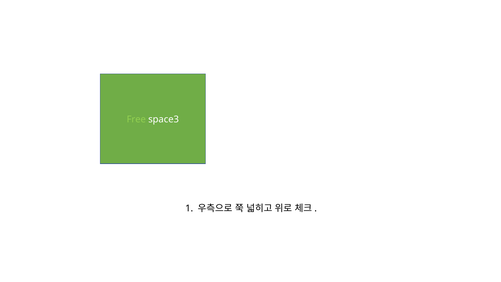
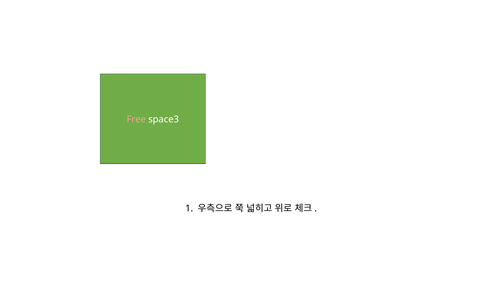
Free colour: light green -> pink (136, 119)
